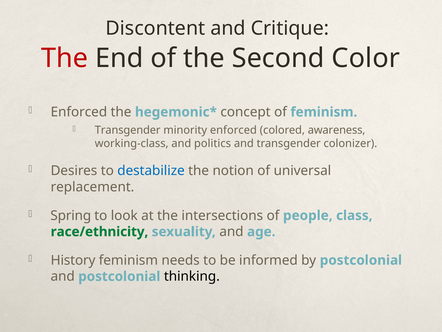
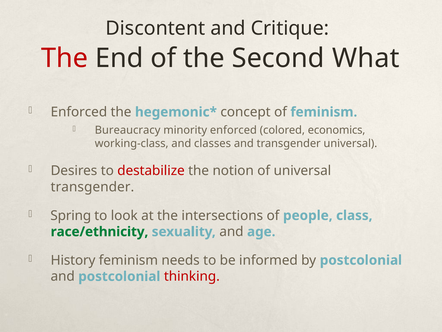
Color: Color -> What (366, 58)
Transgender: Transgender -> Bureaucracy (128, 130)
awareness: awareness -> economics (337, 130)
politics: politics -> classes (213, 143)
transgender colonizer: colonizer -> universal (350, 143)
destabilize colour: blue -> red (151, 171)
replacement: replacement -> transgender (92, 187)
thinking colour: black -> red (192, 276)
